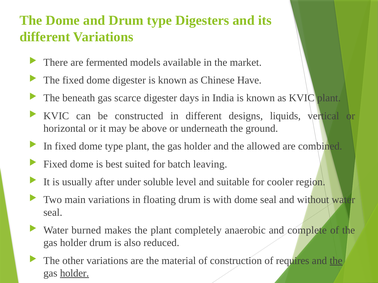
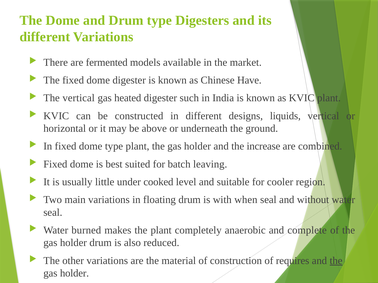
The beneath: beneath -> vertical (79, 98)
scarce: scarce -> heated (128, 98)
days: days -> such (189, 98)
allowed: allowed -> increase (263, 147)
after: after -> little (105, 182)
soluble: soluble -> cooked (158, 182)
with dome: dome -> when (246, 200)
holder underline: present -> none (74, 274)
